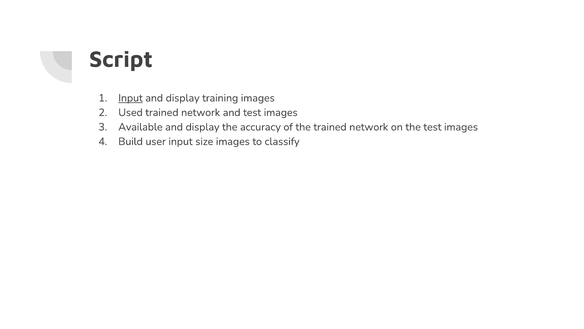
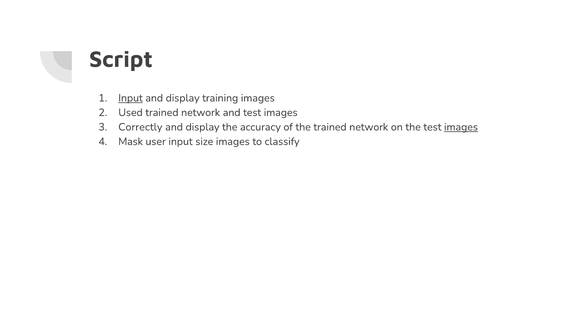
Available: Available -> Correctly (140, 127)
images underline: none -> present (461, 127)
Build: Build -> Mask (131, 141)
